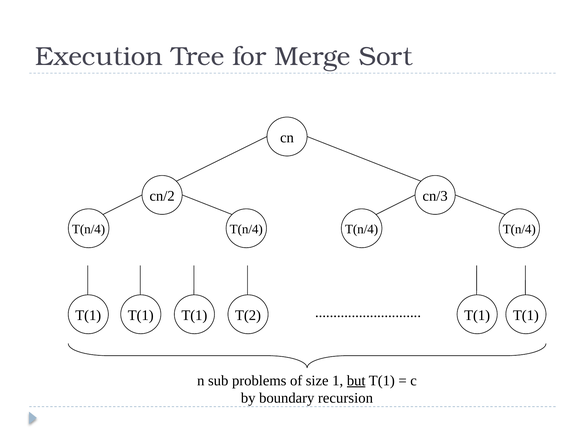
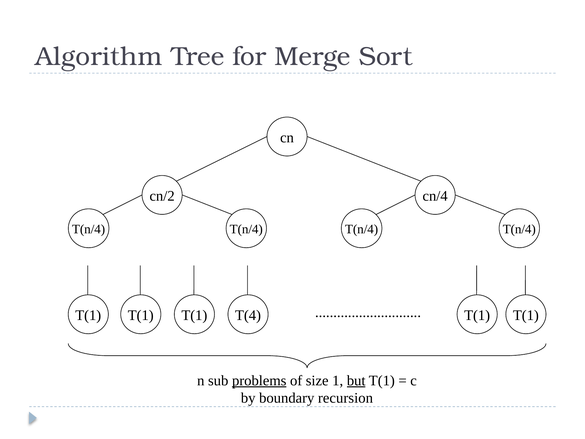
Execution: Execution -> Algorithm (99, 56)
cn/3: cn/3 -> cn/4 (435, 196)
T(2: T(2 -> T(4 (248, 315)
problems underline: none -> present (259, 380)
